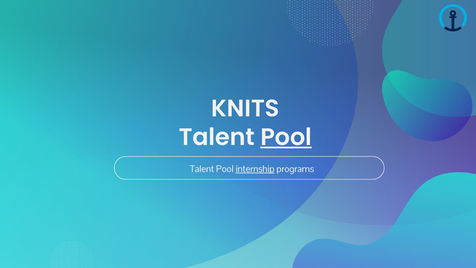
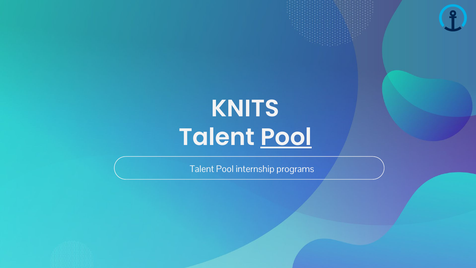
internship underline: present -> none (255, 169)
